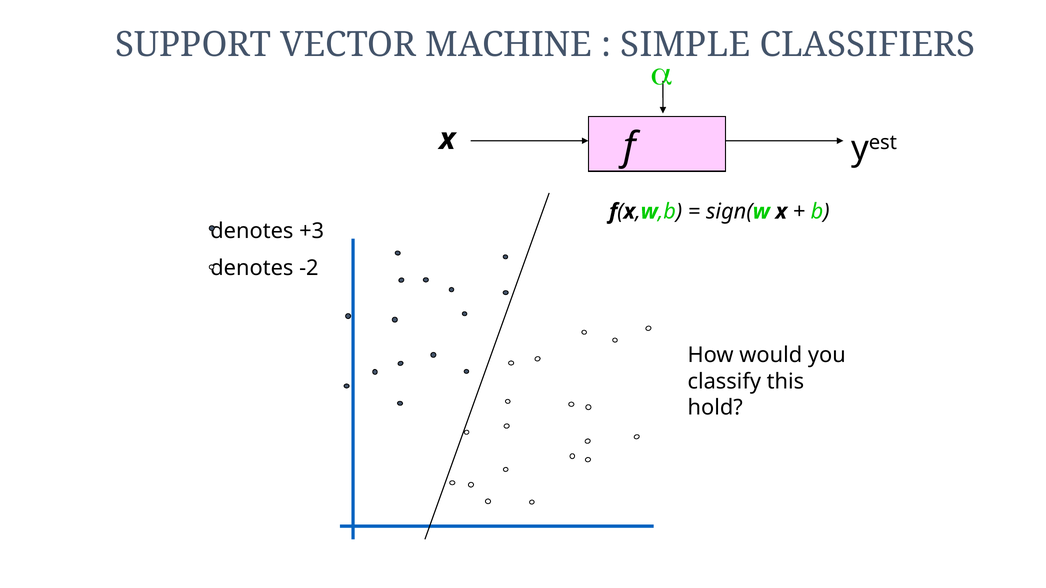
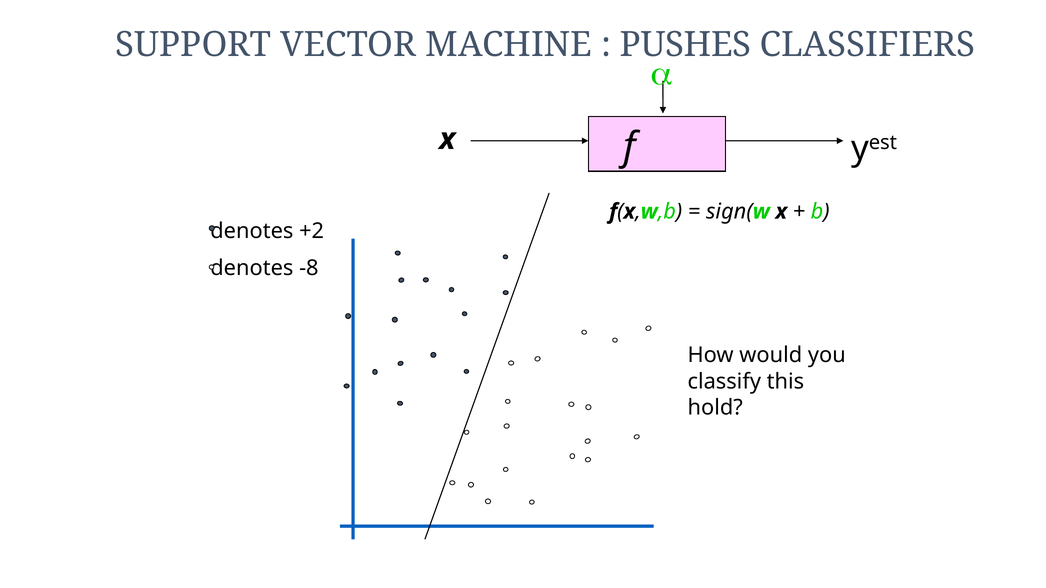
SIMPLE: SIMPLE -> PUSHES (686, 45)
+3: +3 -> +2 (312, 231)
-2: -2 -> -8 (309, 268)
